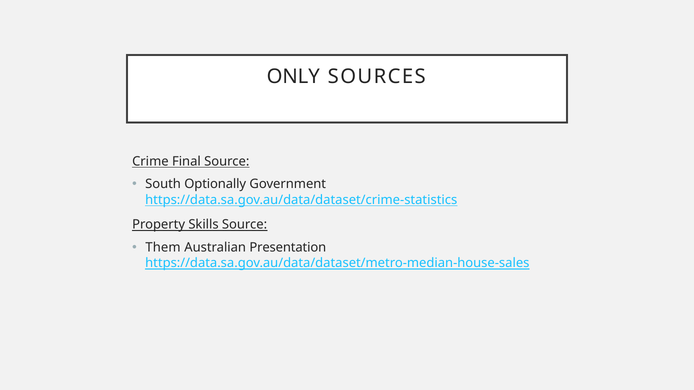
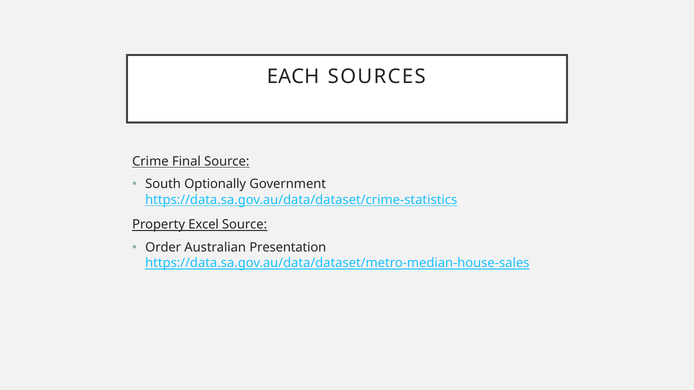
ONLY: ONLY -> EACH (293, 76)
Skills: Skills -> Excel (204, 225)
Them: Them -> Order (163, 248)
